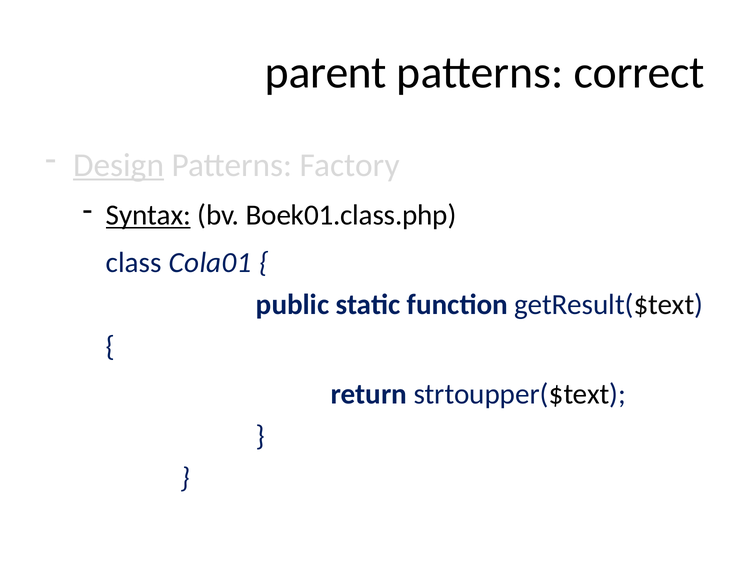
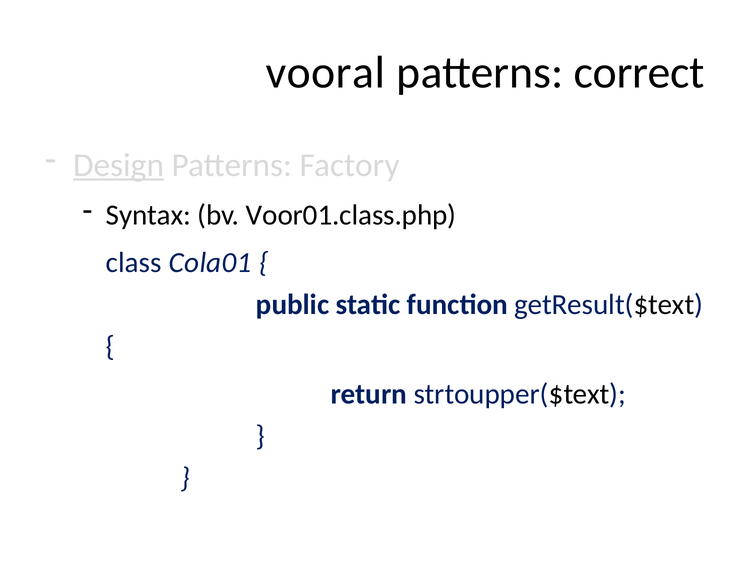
parent: parent -> vooral (325, 73)
Syntax underline: present -> none (148, 215)
Boek01.class.php: Boek01.class.php -> Voor01.class.php (351, 215)
